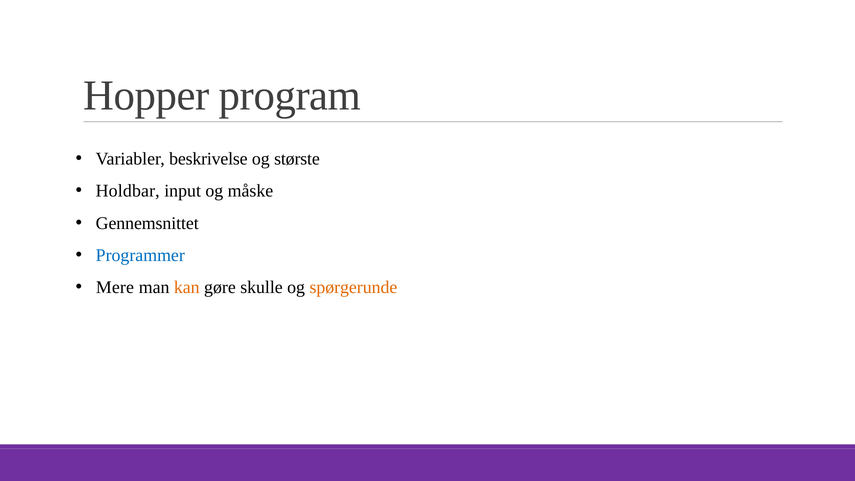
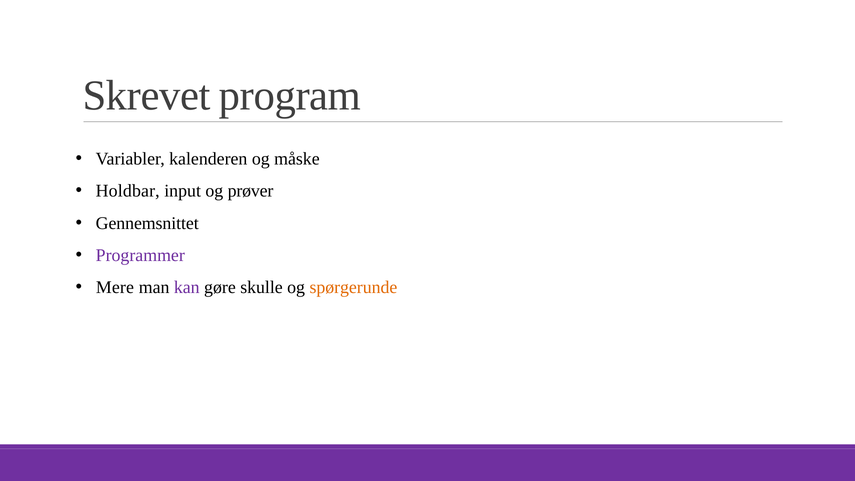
Hopper: Hopper -> Skrevet (146, 96)
beskrivelse: beskrivelse -> kalenderen (208, 159)
største: største -> måske (297, 159)
måske: måske -> prøver (251, 191)
Programmer colour: blue -> purple (140, 255)
kan colour: orange -> purple (187, 287)
